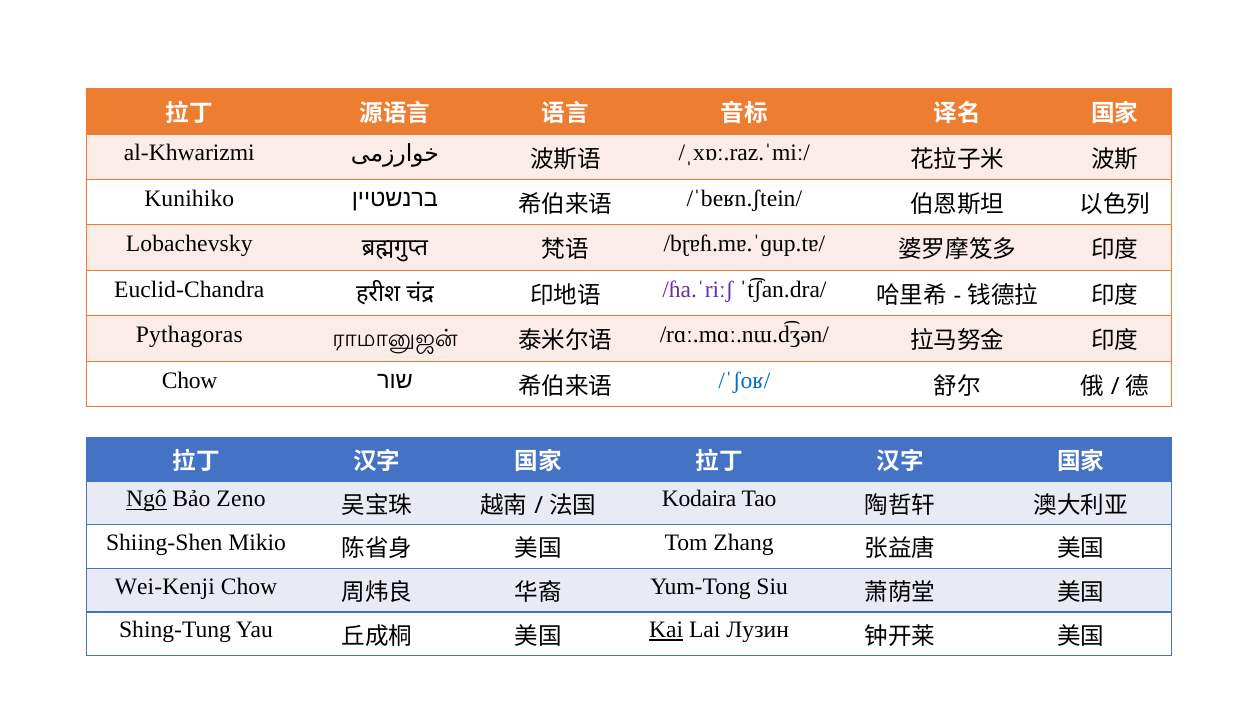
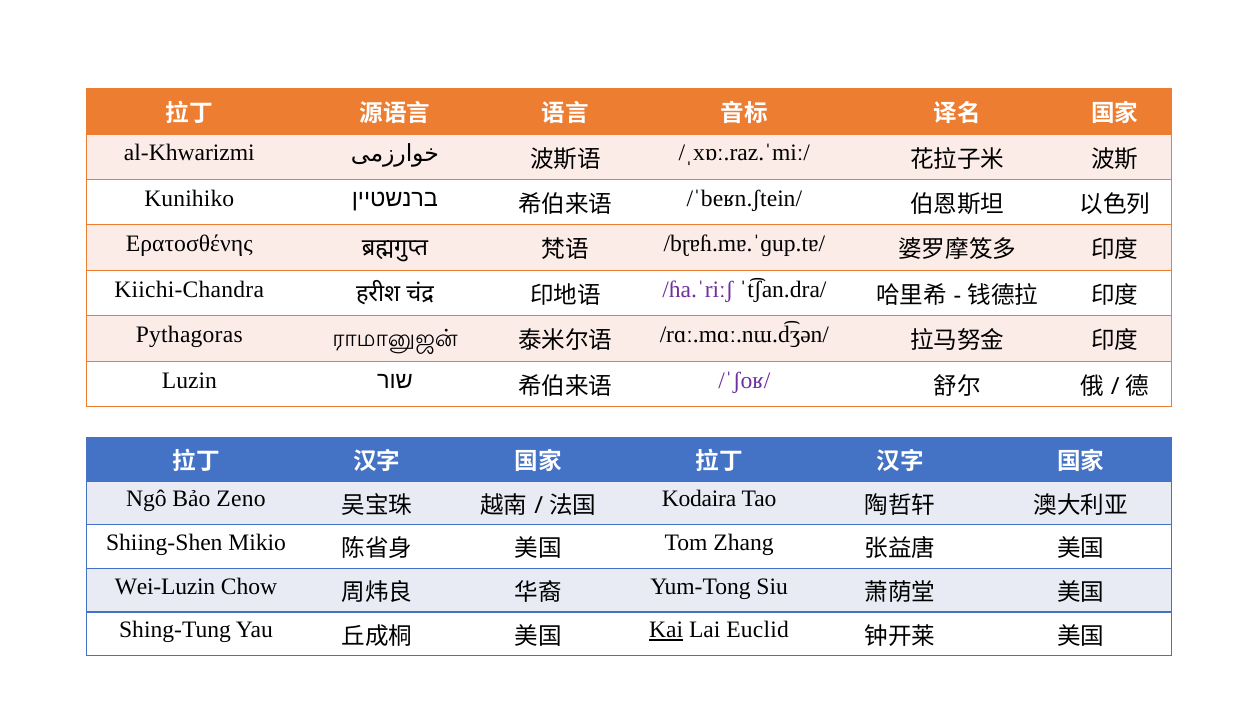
Lobachevsky: Lobachevsky -> Ερατοσθένης (189, 244)
Euclid-Chandra: Euclid-Chandra -> Kiichi-Chandra (189, 289)
Chow: Chow -> Luzin (189, 381)
/ˈʃoʁ/ colour: blue -> purple (744, 381)
Ngô underline: present -> none (146, 500)
Wei-Kenji: Wei-Kenji -> Wei-Luzin (165, 587)
Лузин: Лузин -> Euclid (758, 631)
